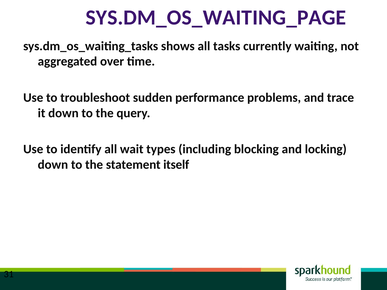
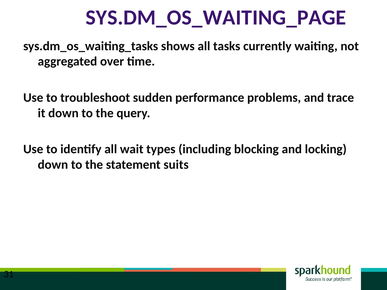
itself: itself -> suits (176, 165)
